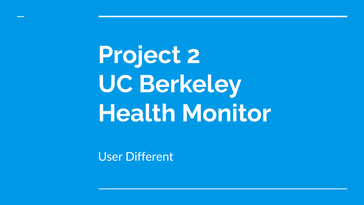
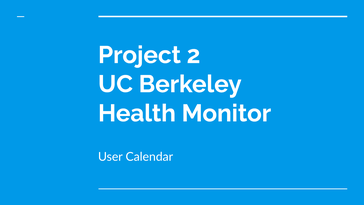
Different: Different -> Calendar (149, 157)
